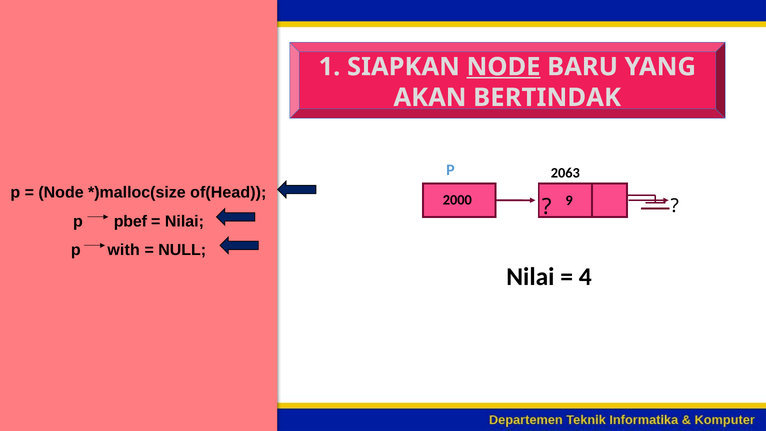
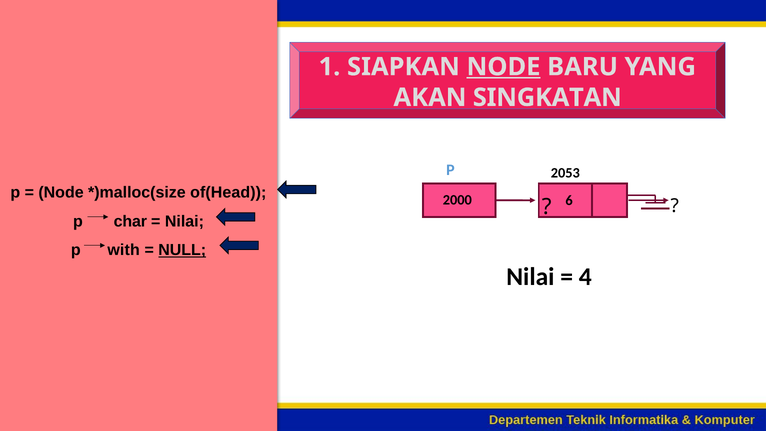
BERTINDAK: BERTINDAK -> SINGKATAN (547, 97)
2063: 2063 -> 2053 (565, 173)
9: 9 -> 6 (569, 201)
pbef: pbef -> char (130, 221)
NULL underline: none -> present (182, 250)
